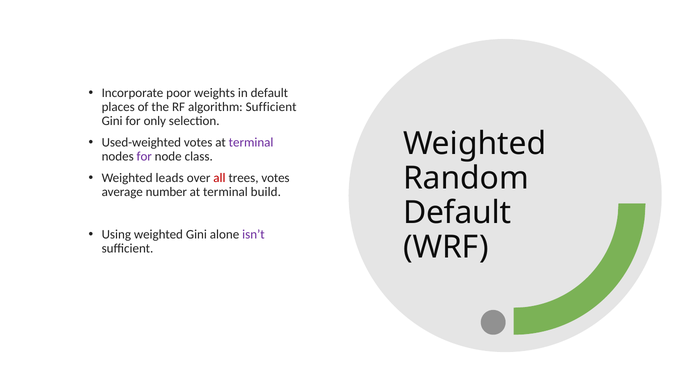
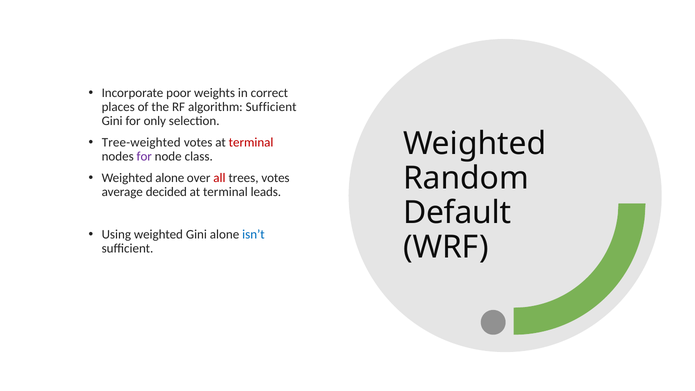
in default: default -> correct (269, 93)
Used-weighted: Used-weighted -> Tree-weighted (141, 142)
terminal colour: purple -> red (251, 142)
Weighted leads: leads -> alone (170, 178)
number: number -> decided (166, 192)
build: build -> leads (266, 192)
isn’t colour: purple -> blue (253, 234)
